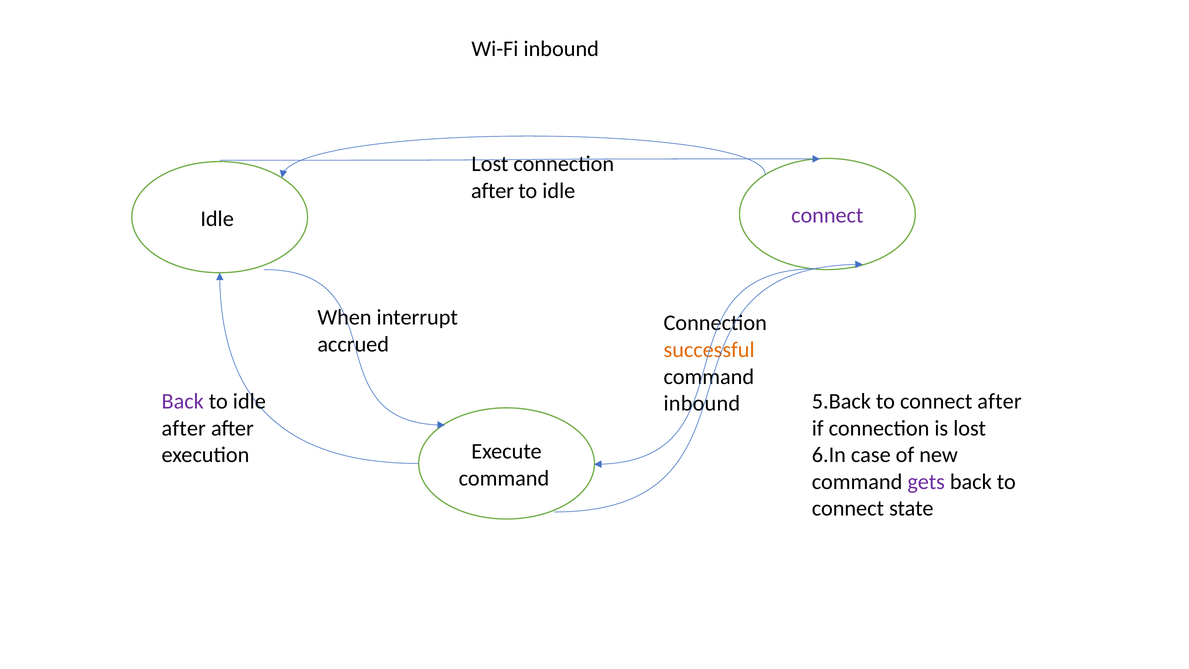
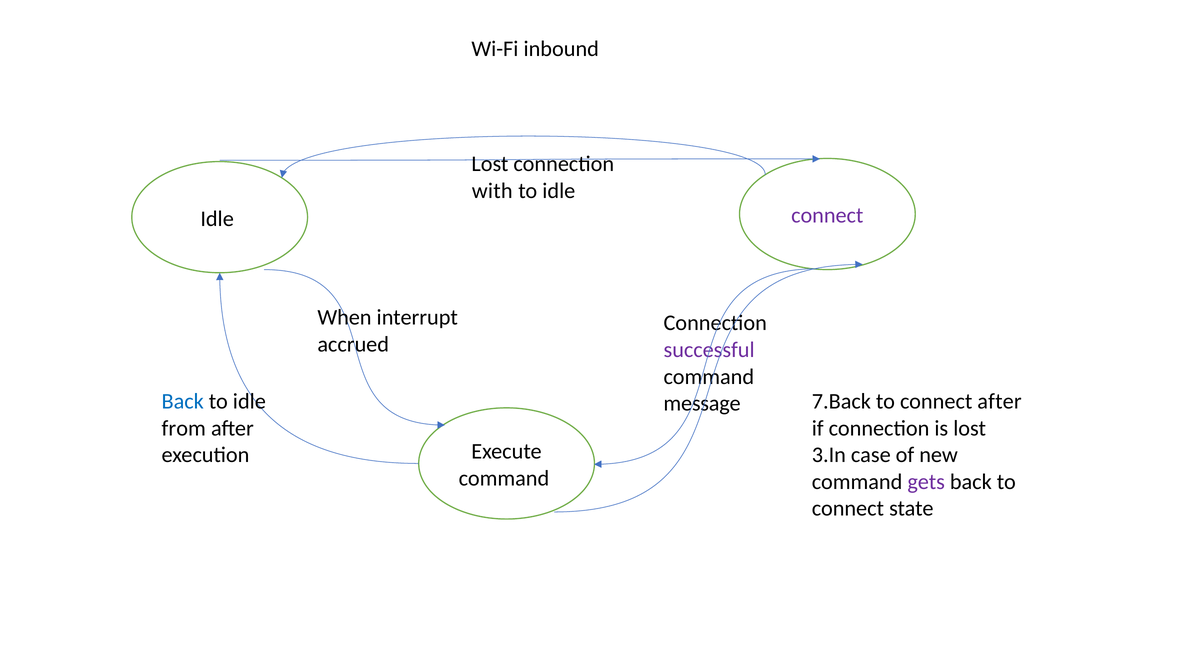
after: after -> with (492, 191)
successful colour: orange -> purple (709, 350)
Back colour: purple -> blue (183, 401)
5.Back: 5.Back -> 7.Back (841, 401)
inbound: inbound -> message (702, 403)
after: after -> from (184, 428)
6.In: 6.In -> 3.In (829, 455)
